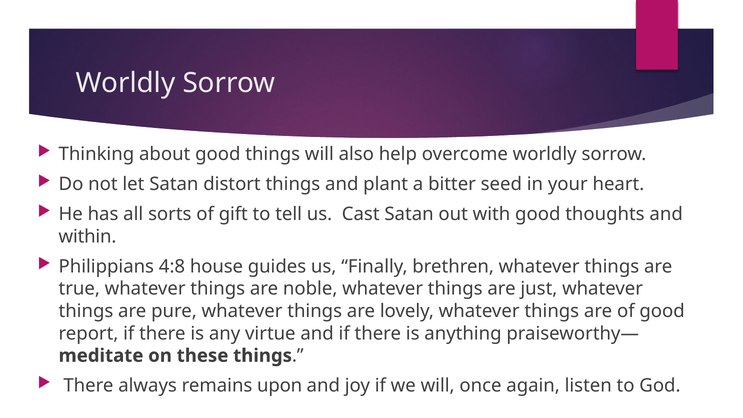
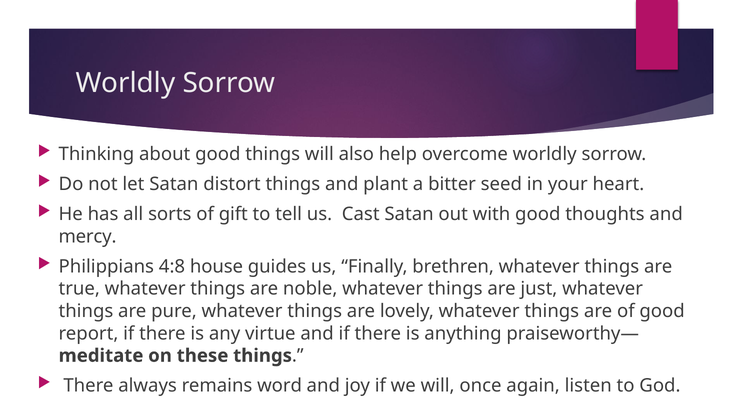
within: within -> mercy (88, 236)
upon: upon -> word (280, 386)
